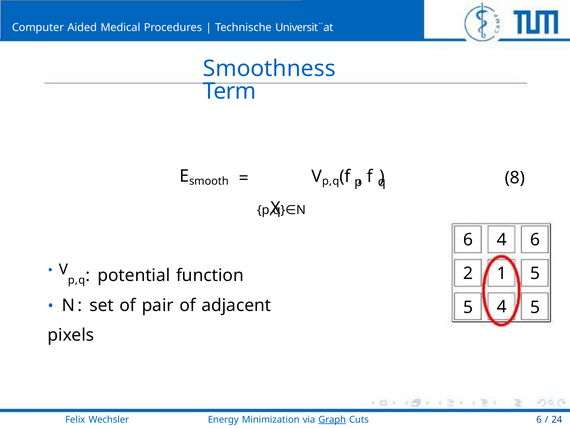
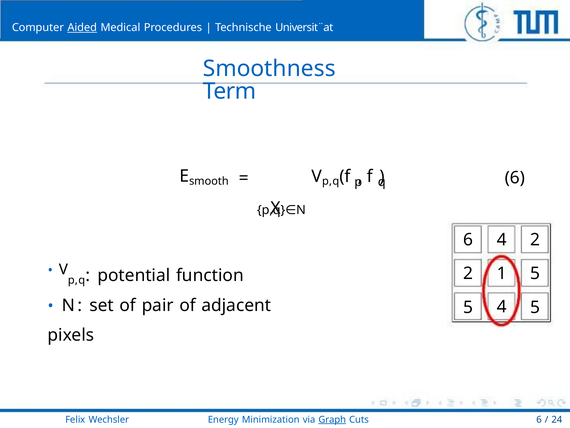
Aided underline: none -> present (82, 28)
8: 8 -> 6 (515, 178)
4 6: 6 -> 2 (535, 240)
